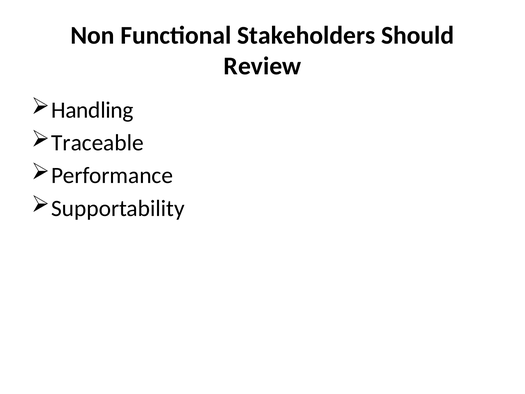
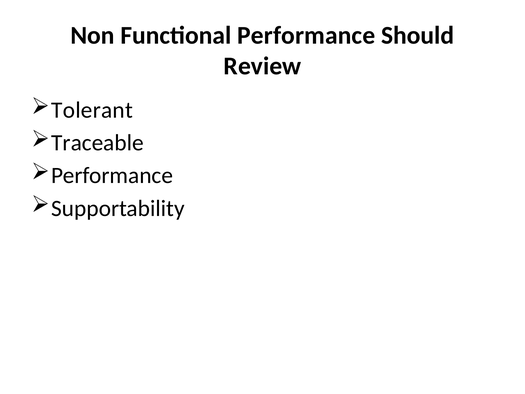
Functional Stakeholders: Stakeholders -> Performance (306, 35)
Handling: Handling -> Tolerant (92, 110)
